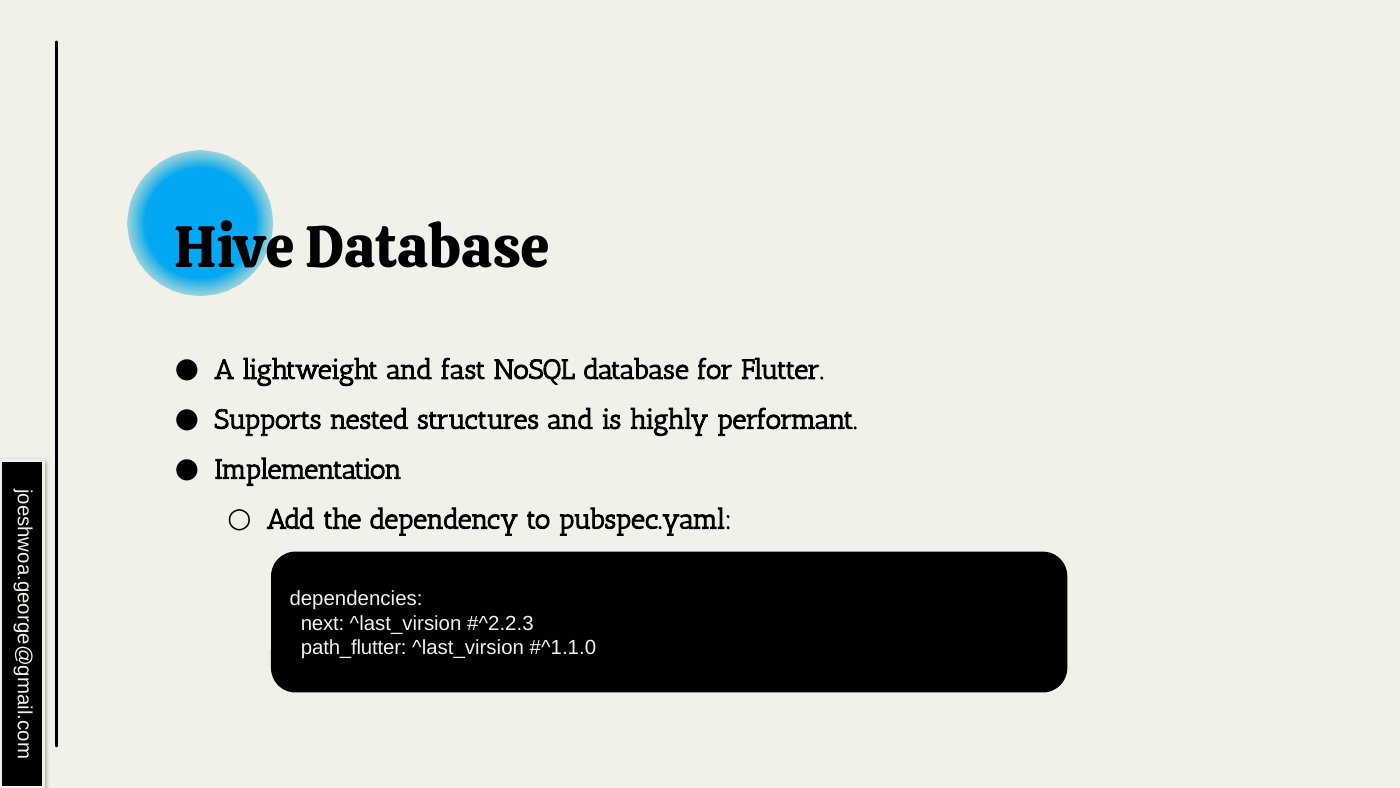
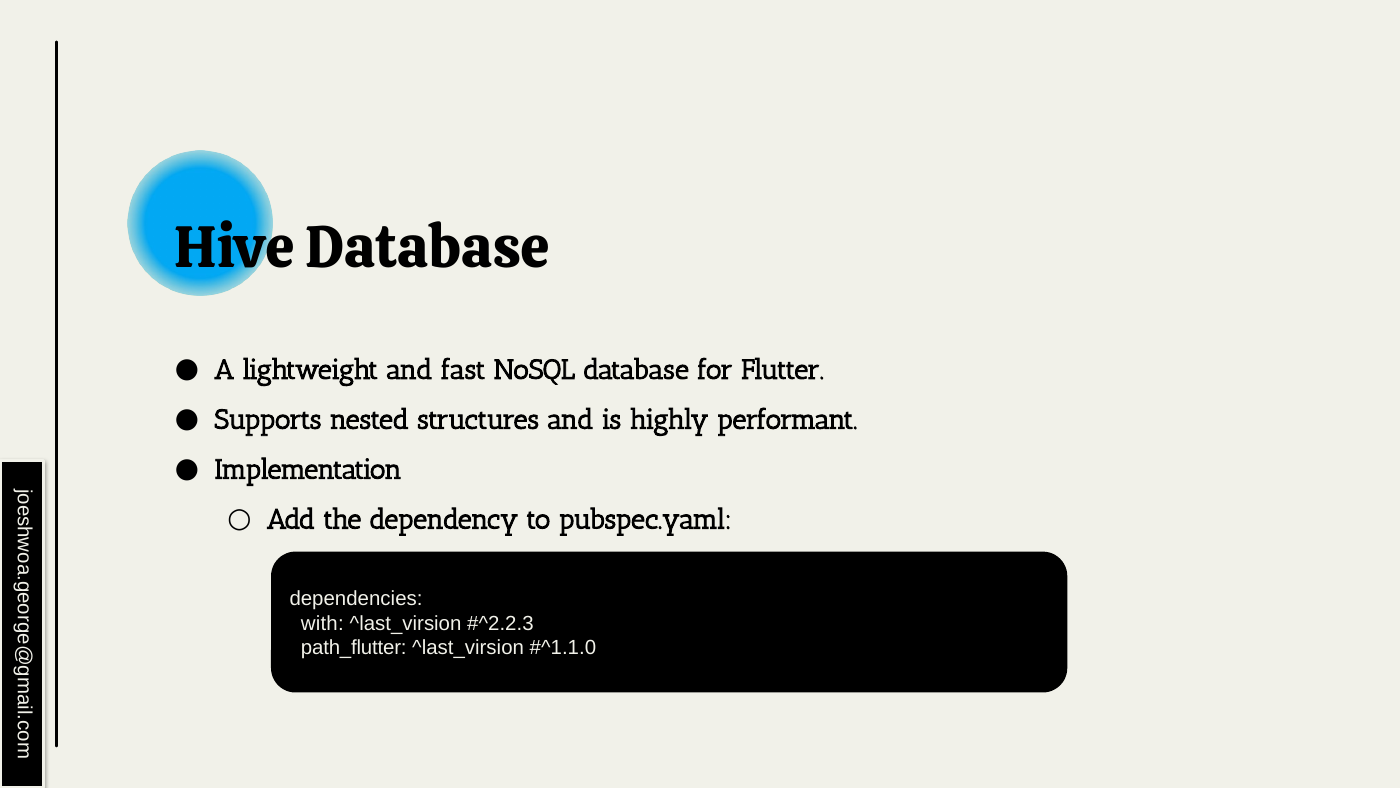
next: next -> with (322, 623)
